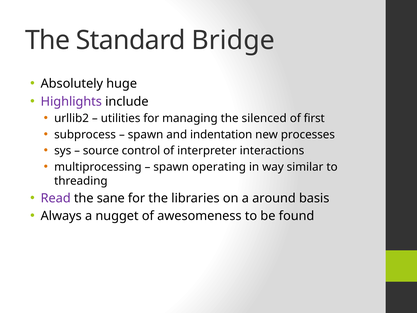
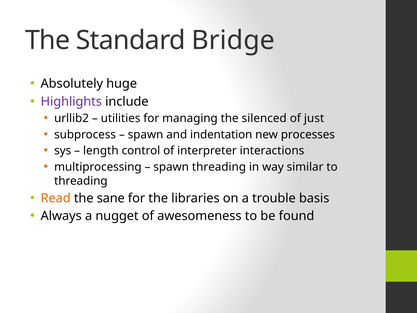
first: first -> just (314, 118)
source: source -> length (101, 151)
spawn operating: operating -> threading (219, 167)
Read colour: purple -> orange (56, 198)
around: around -> trouble (274, 198)
